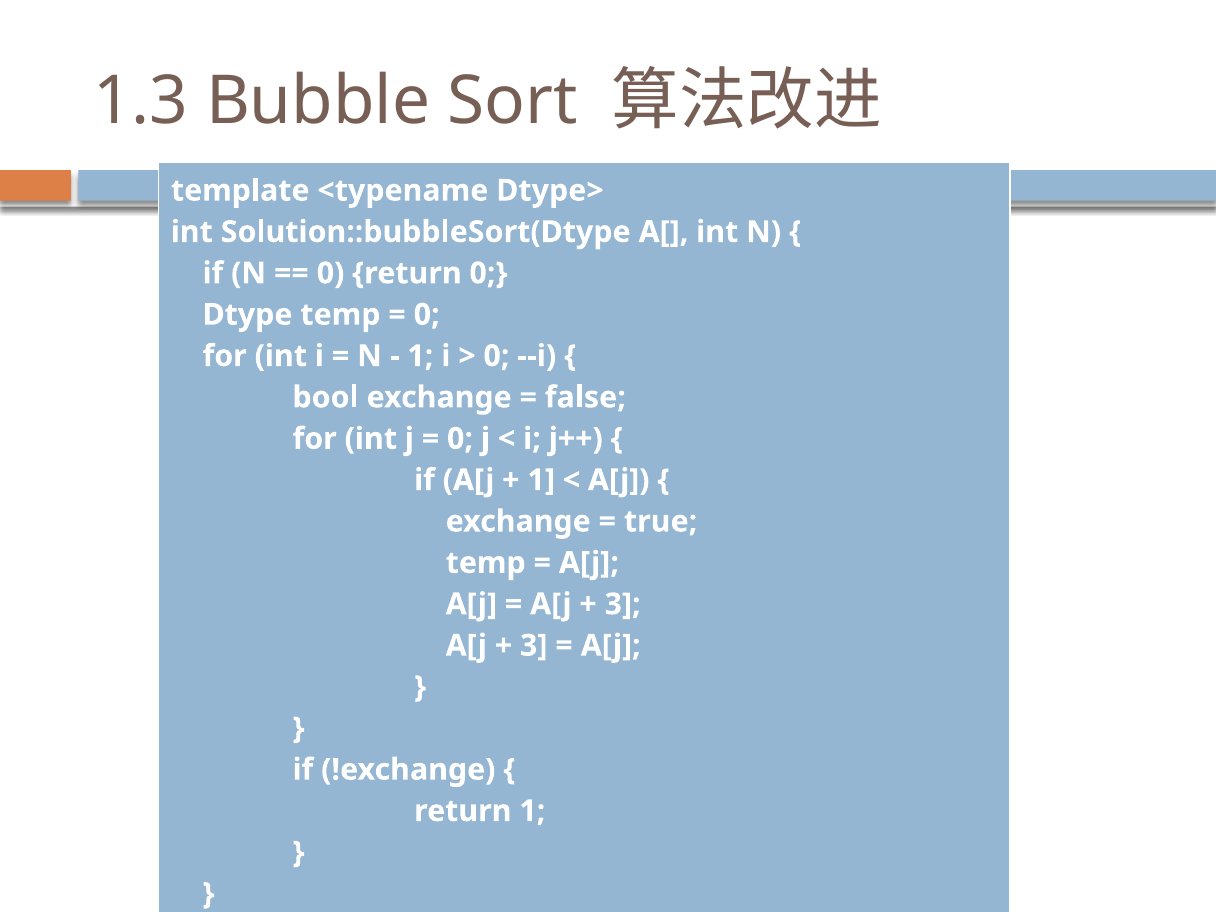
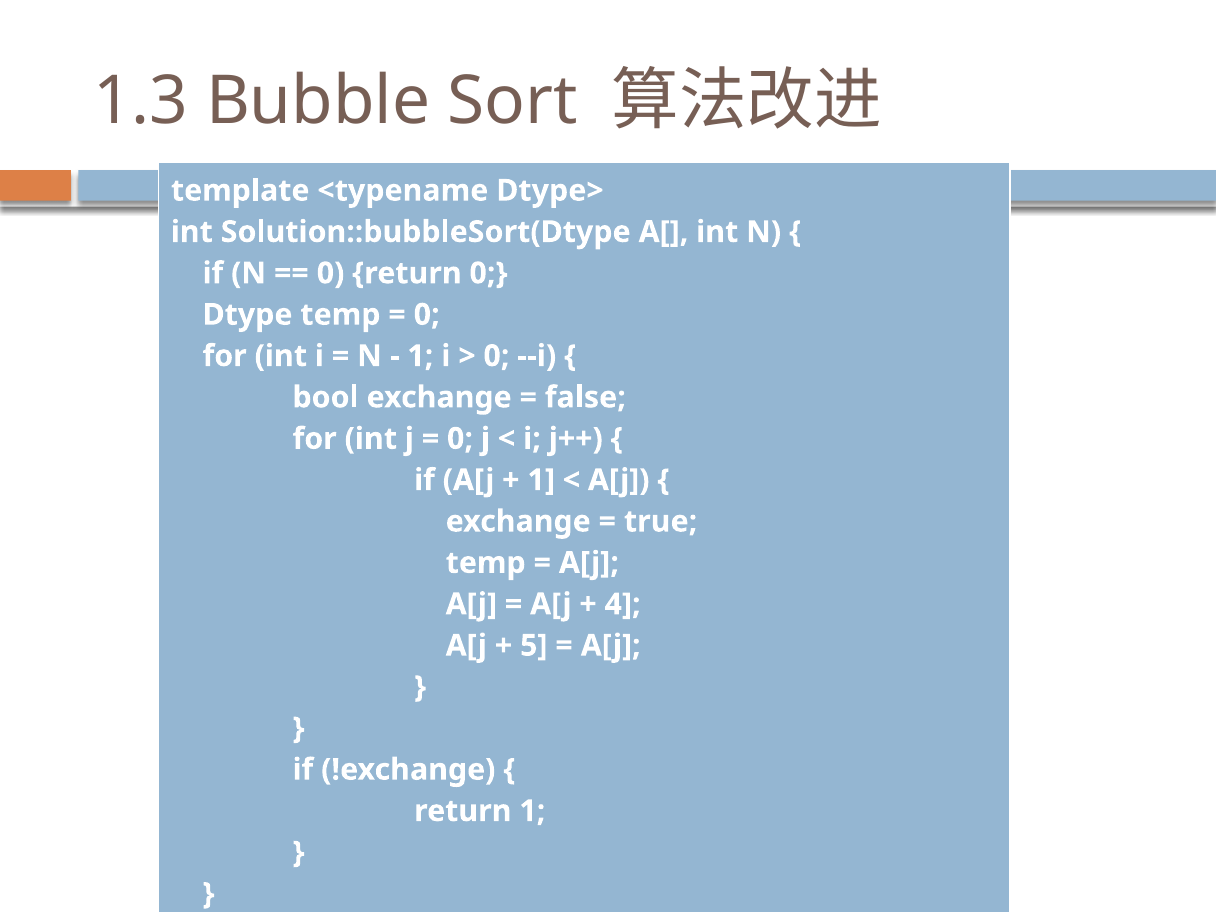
3: 3 -> 4 (623, 604)
3: 3 -> 5 (534, 646)
